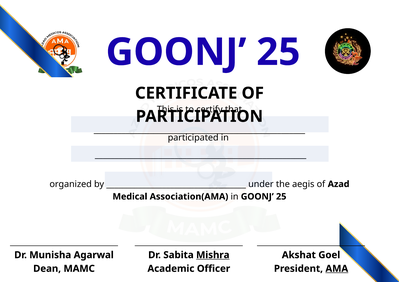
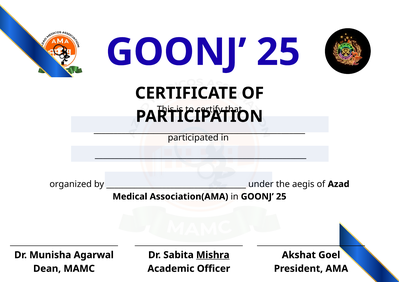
AMA underline: present -> none (337, 269)
